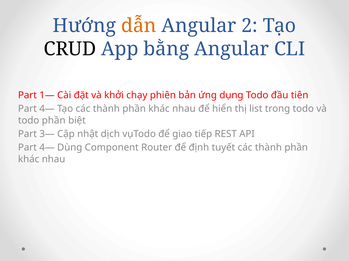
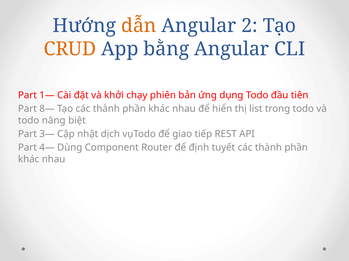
CRUD colour: black -> orange (70, 49)
4—: 4— -> 8— (47, 109)
todo phần: phần -> năng (54, 121)
